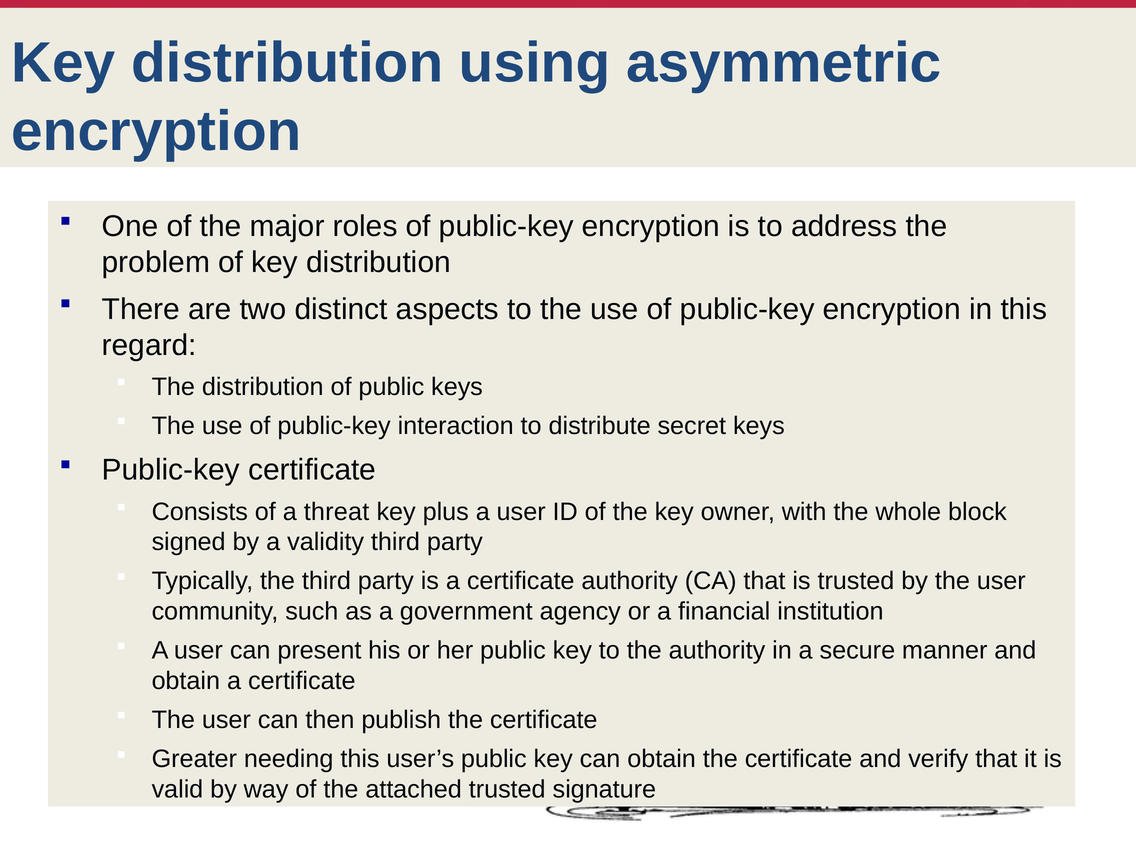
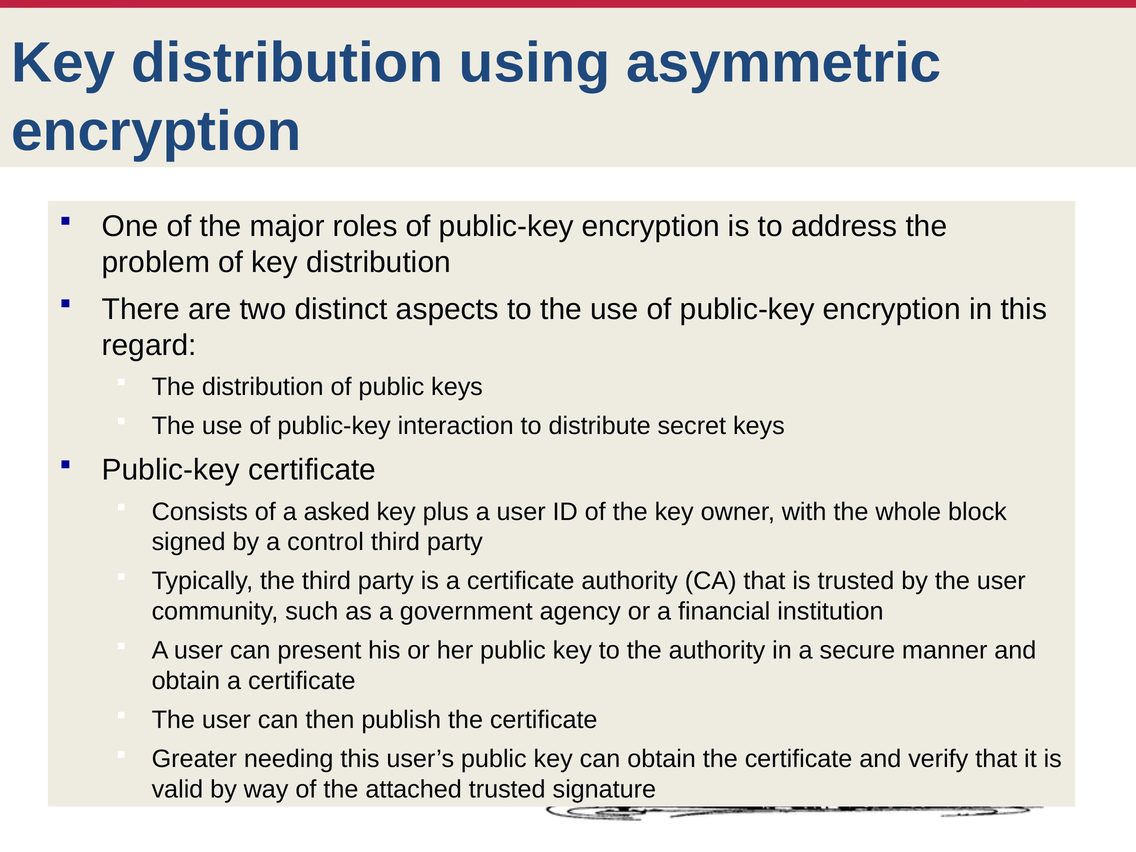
threat: threat -> asked (337, 512)
validity: validity -> control (326, 542)
